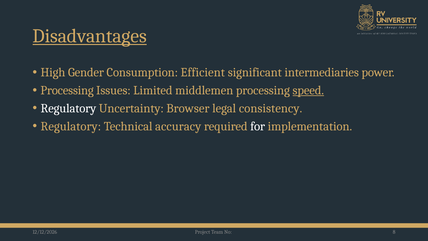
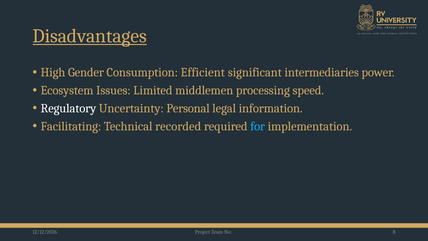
Processing: Processing -> Ecosystem (67, 90)
speed underline: present -> none (308, 90)
Browser: Browser -> Personal (188, 108)
consistency: consistency -> information (271, 108)
Regulatory: Regulatory -> Facilitating (71, 126)
accuracy: accuracy -> recorded (178, 126)
for colour: white -> light blue (258, 126)
